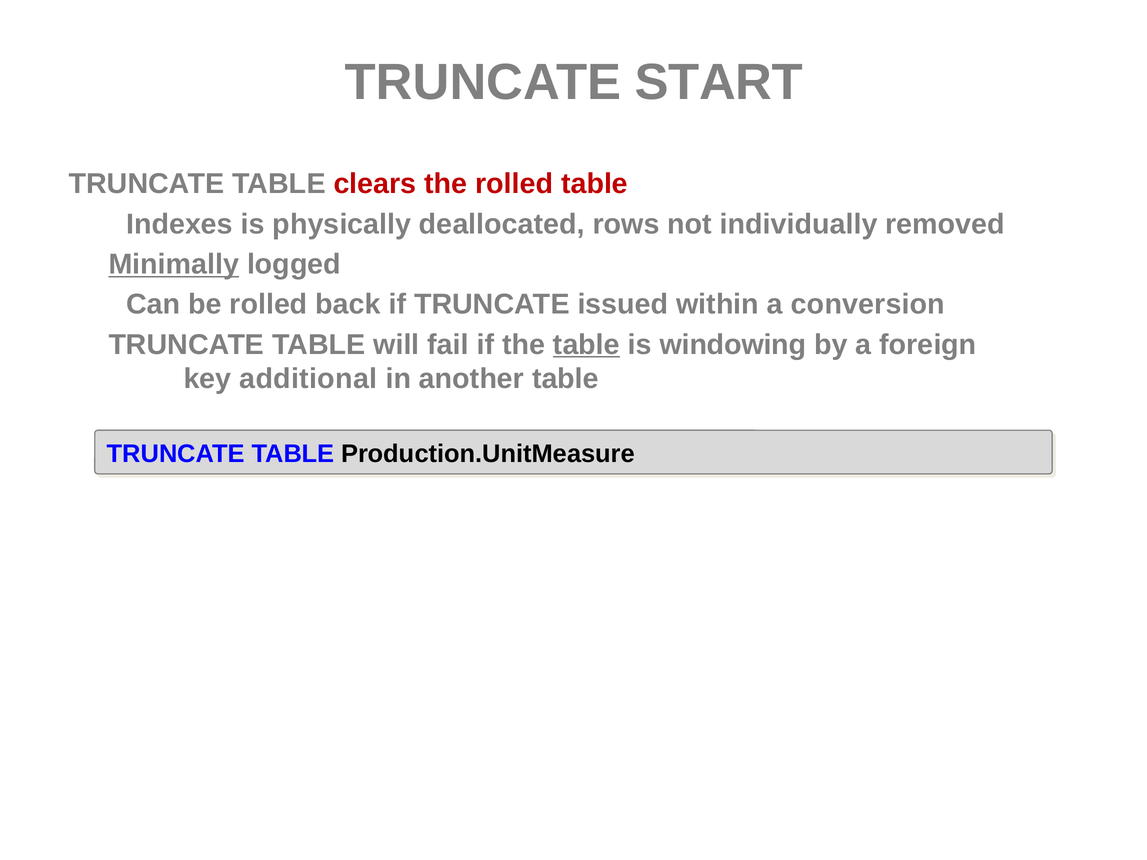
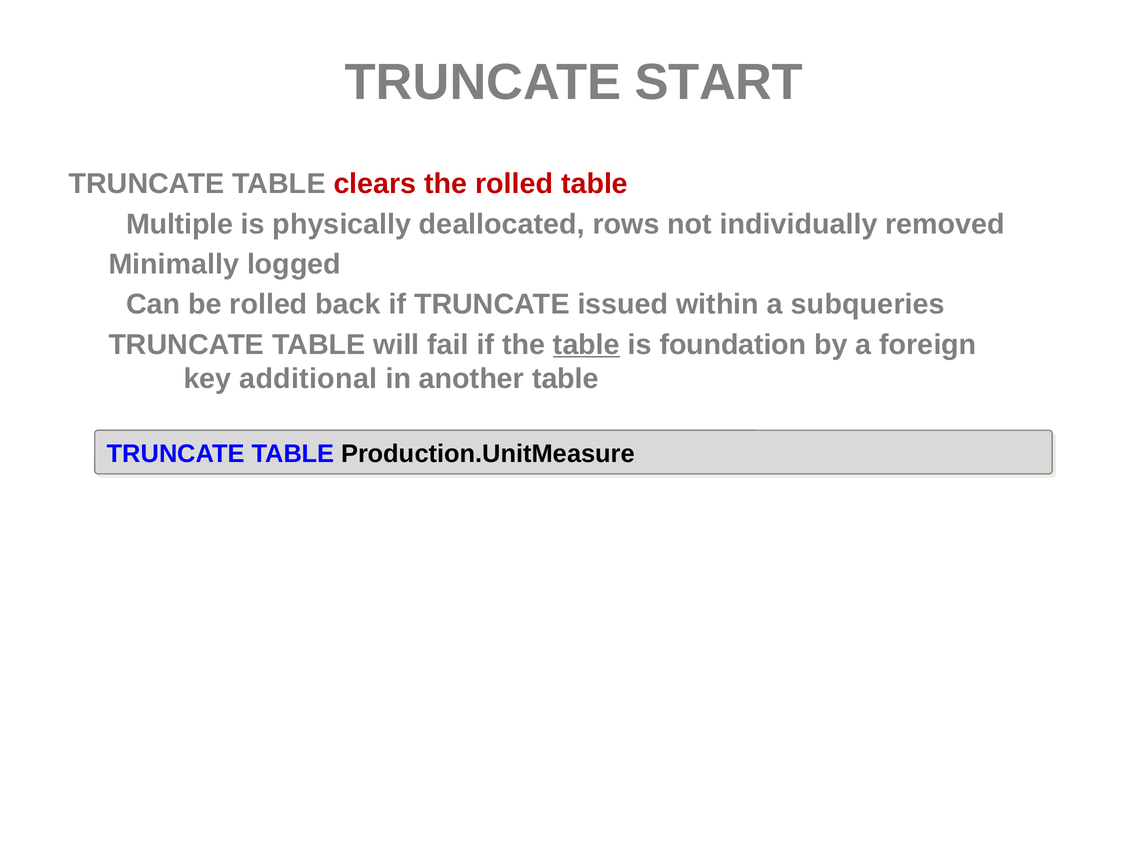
Indexes: Indexes -> Multiple (180, 224)
Minimally underline: present -> none (174, 264)
conversion: conversion -> subqueries (868, 305)
windowing: windowing -> foundation (733, 345)
